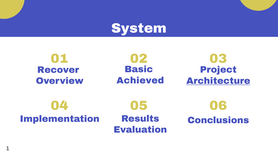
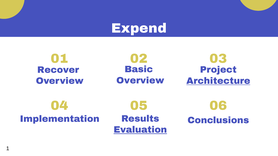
System: System -> Expend (139, 28)
Achieved: Achieved -> Overview (140, 81)
Evaluation underline: none -> present (140, 130)
